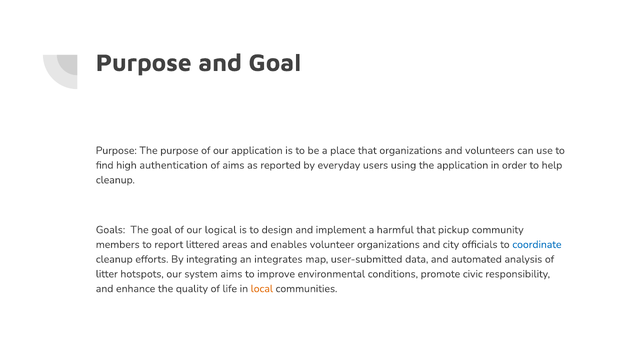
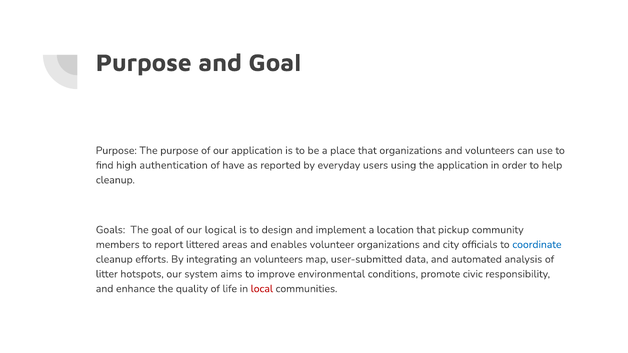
of aims: aims -> have (233, 165)
harmful: harmful -> location (395, 230)
an integrates: integrates -> volunteers (279, 259)
local colour: orange -> red (262, 289)
